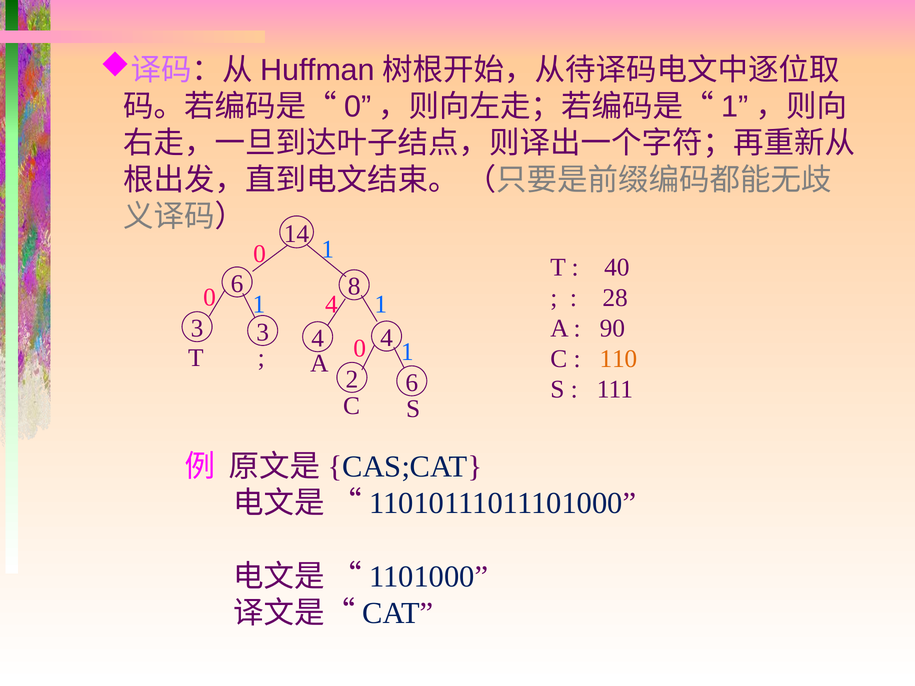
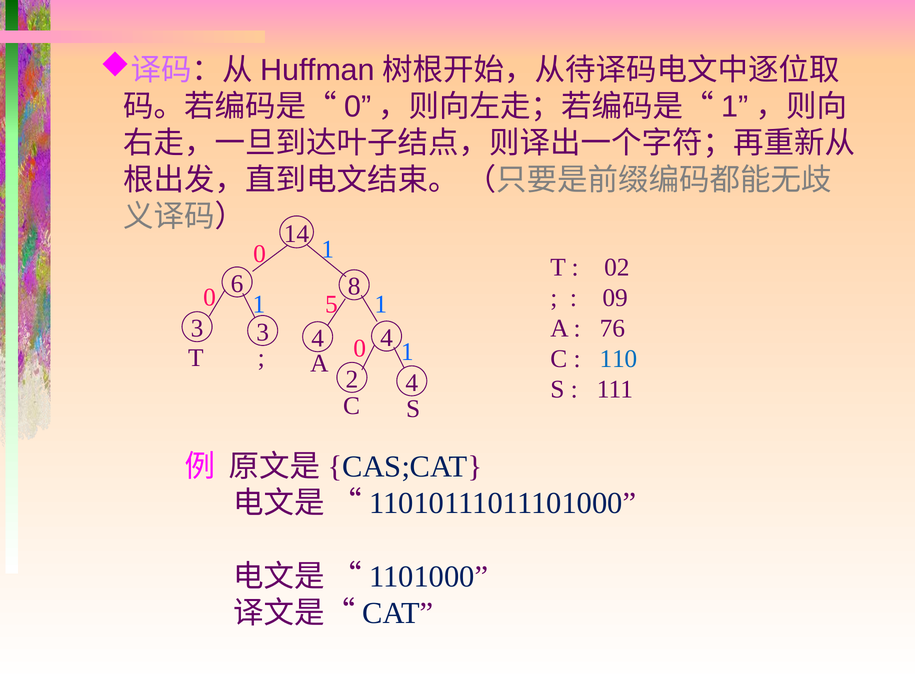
40: 40 -> 02 (617, 267)
28: 28 -> 09 (615, 298)
1 4: 4 -> 5 (331, 305)
90: 90 -> 76 (612, 328)
110 colour: orange -> blue (618, 359)
2 6: 6 -> 4 (412, 383)
